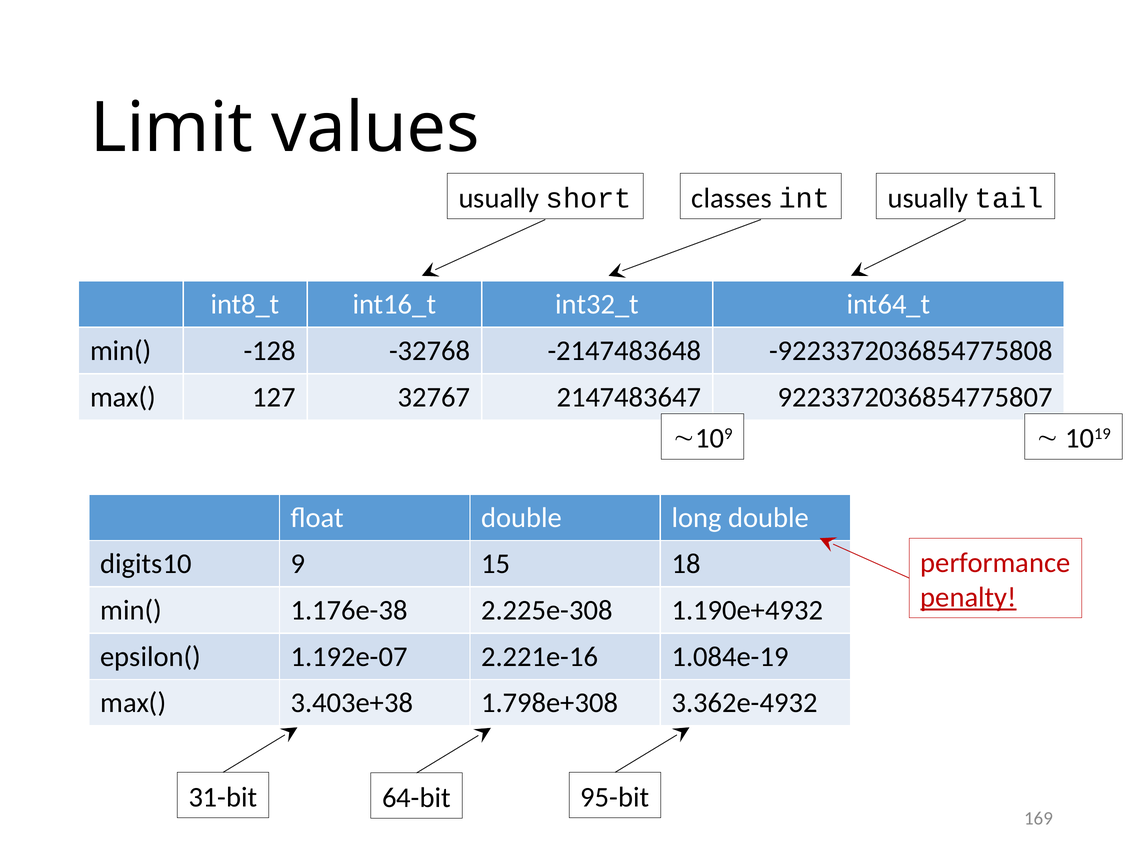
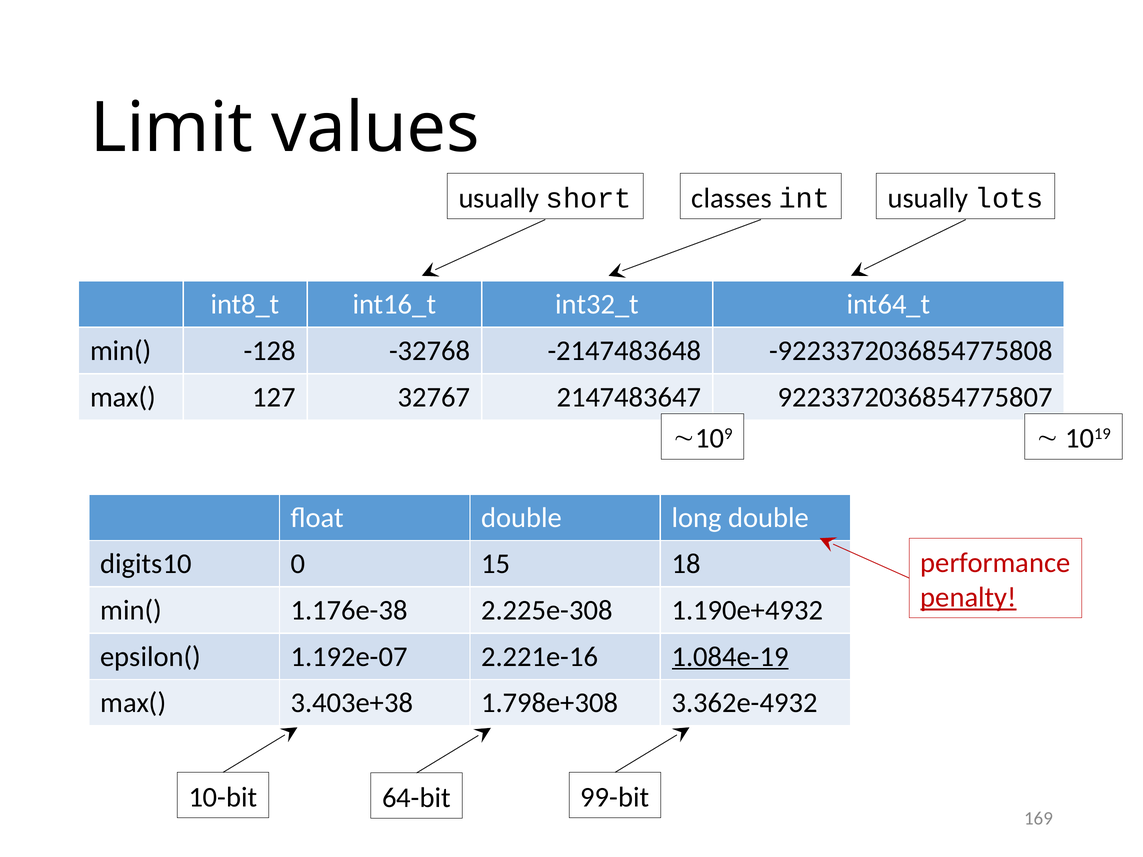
tail: tail -> lots (1009, 198)
9: 9 -> 0 (298, 564)
1.084e-19 underline: none -> present (730, 657)
31-bit: 31-bit -> 10-bit (223, 797)
95-bit: 95-bit -> 99-bit (615, 797)
